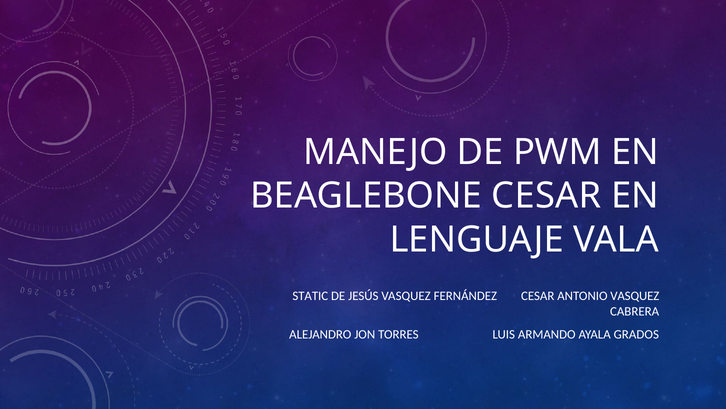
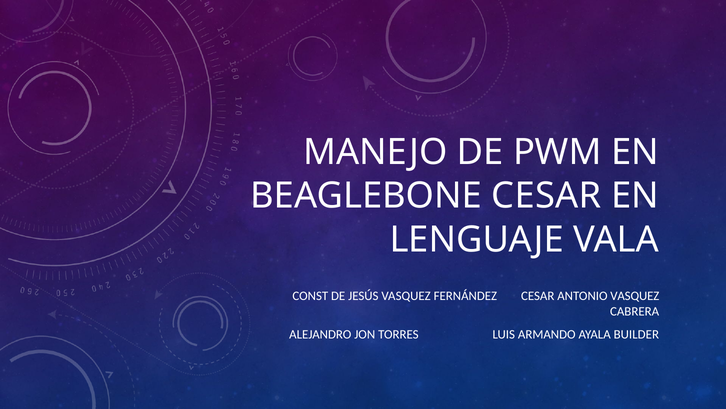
STATIC: STATIC -> CONST (310, 296)
GRADOS: GRADOS -> BUILDER (636, 334)
